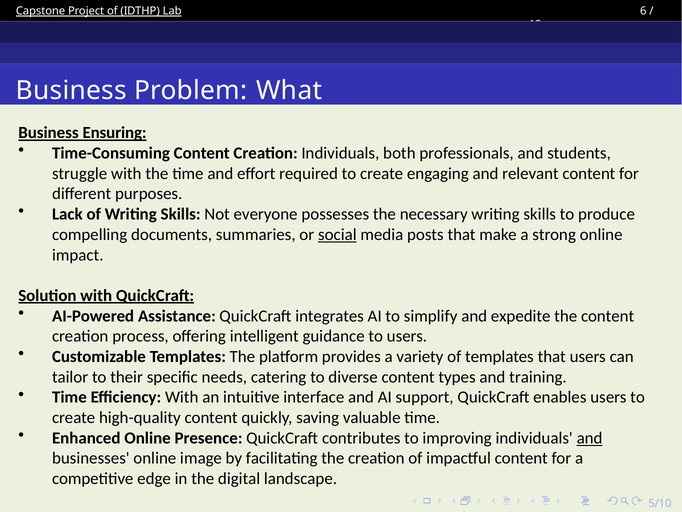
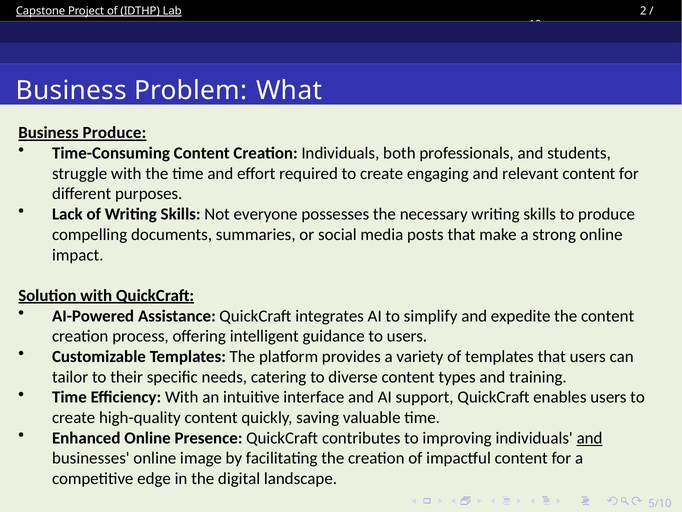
6: 6 -> 2 (643, 11)
Business Ensuring: Ensuring -> Produce (114, 133)
social underline: present -> none (337, 235)
